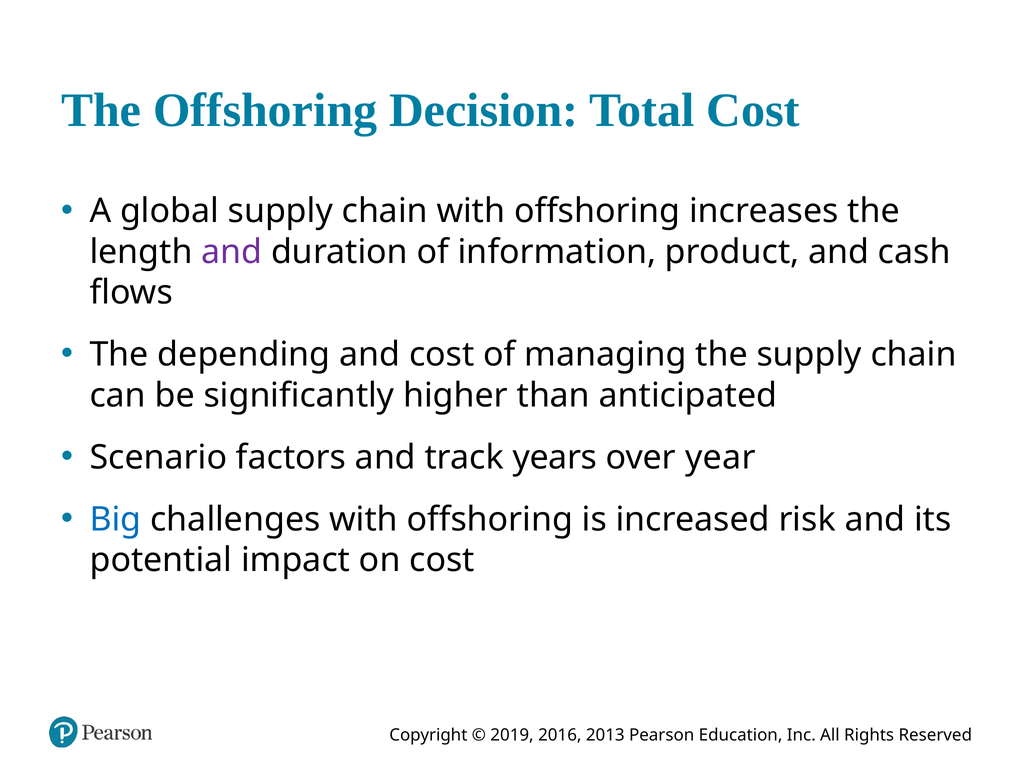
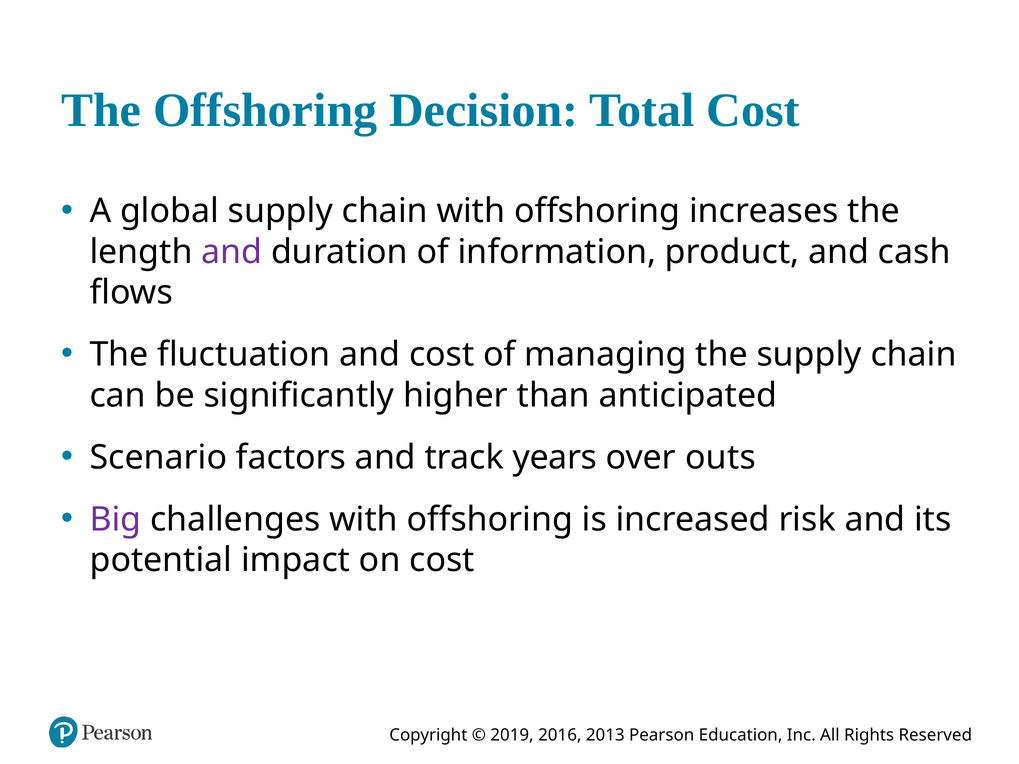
depending: depending -> fluctuation (244, 355)
year: year -> outs (721, 458)
Big colour: blue -> purple (115, 520)
